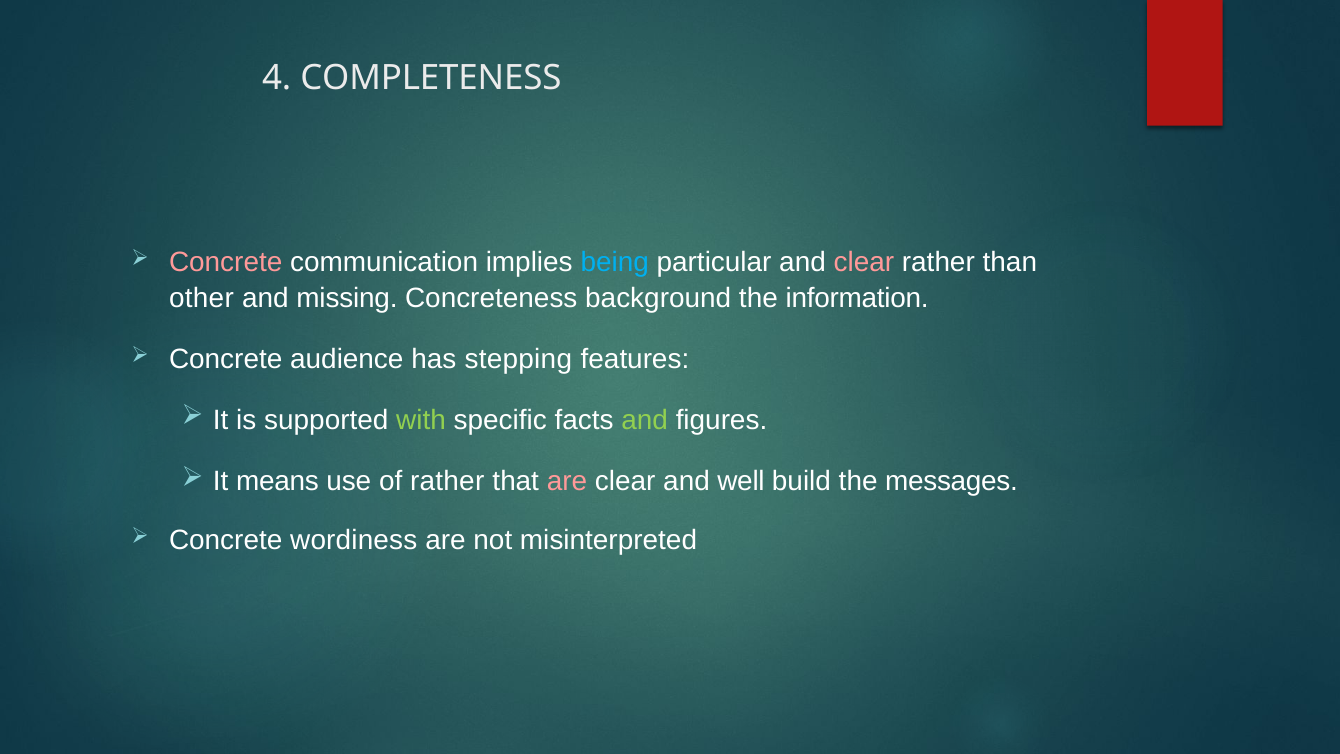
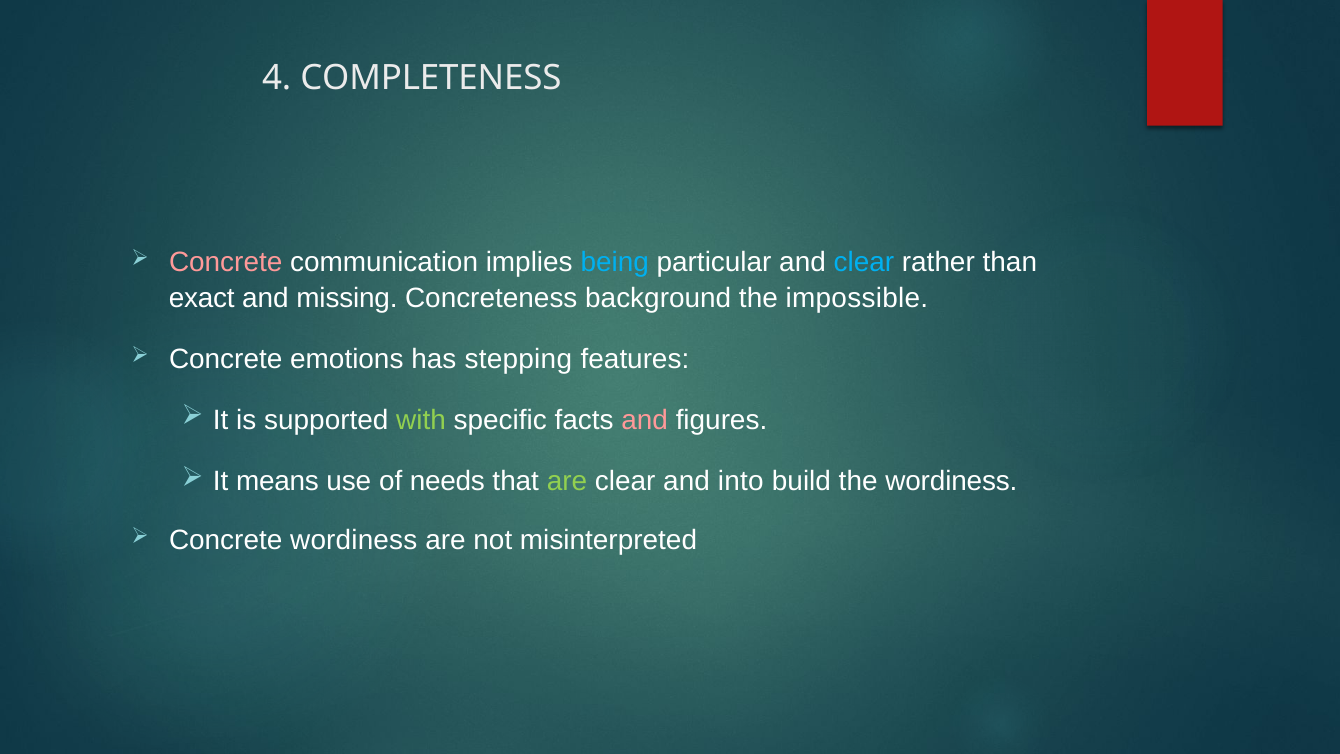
clear colour: pink -> light blue (864, 262)
other: other -> exact (202, 298)
information: information -> impossible (857, 298)
audience: audience -> emotions (347, 359)
and colour: light green -> pink (645, 420)
of rather: rather -> needs (447, 481)
are colour: pink -> light green (567, 481)
well: well -> into (741, 481)
the messages: messages -> wordiness (951, 481)
